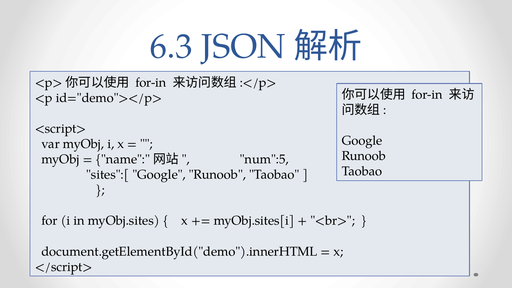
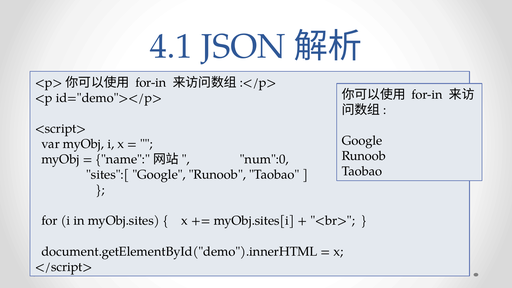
6.3: 6.3 -> 4.1 (171, 47)
num":5: num":5 -> num":0 (264, 159)
